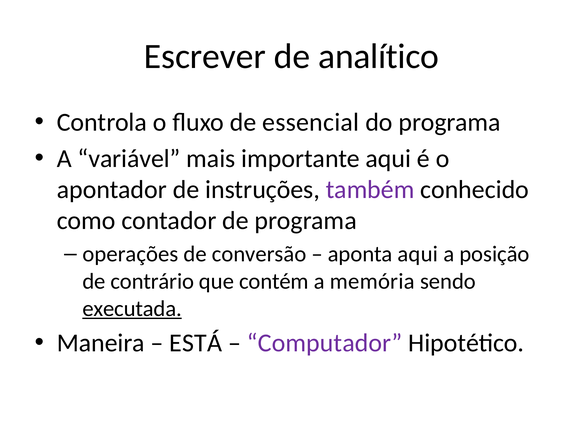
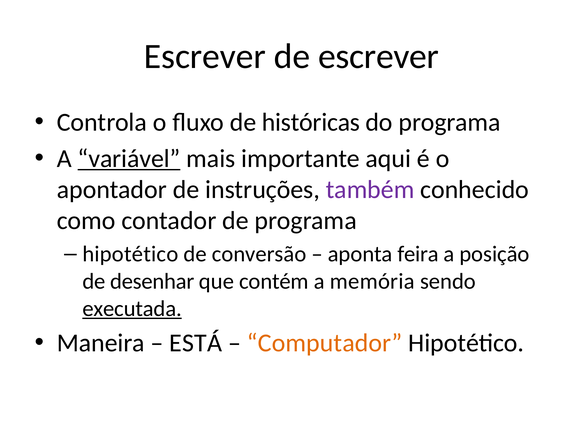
de analítico: analítico -> escrever (379, 56)
essencial: essencial -> históricas (311, 122)
variável underline: none -> present (129, 159)
operações: operações -> hipotético (130, 254)
aponta aqui: aqui -> feira (418, 254)
contrário: contrário -> desenhar (152, 281)
Computador colour: purple -> orange (325, 343)
